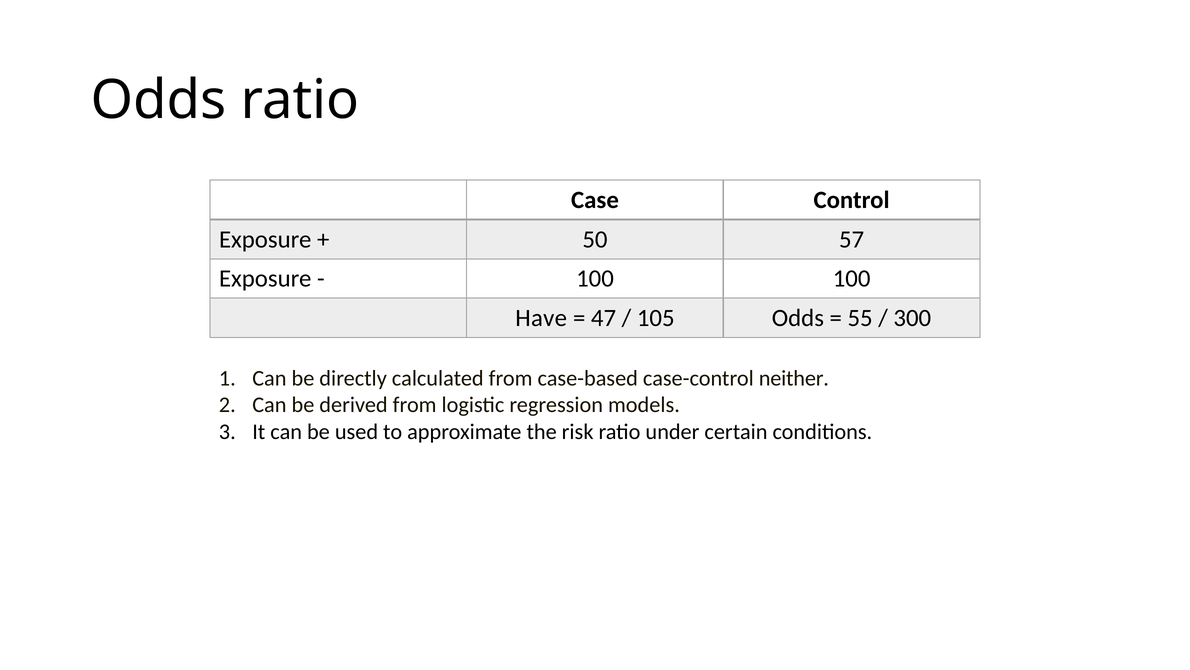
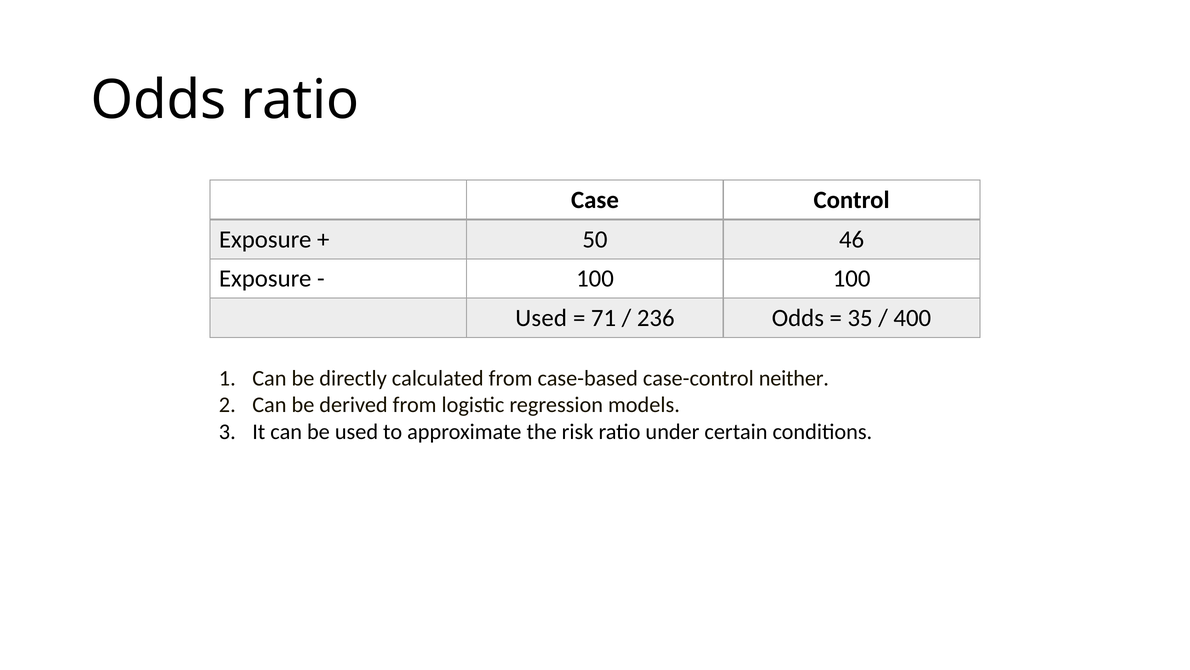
57: 57 -> 46 (852, 239)
Have: Have -> Used (541, 318)
47: 47 -> 71 (604, 318)
105: 105 -> 236 (656, 318)
55: 55 -> 35 (860, 318)
300: 300 -> 400 (912, 318)
